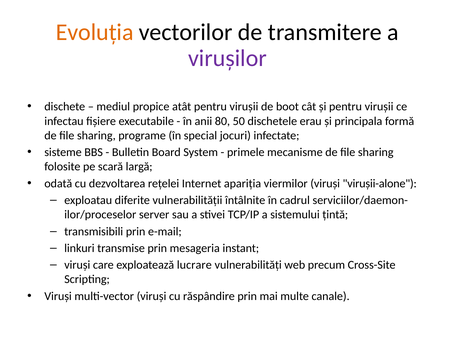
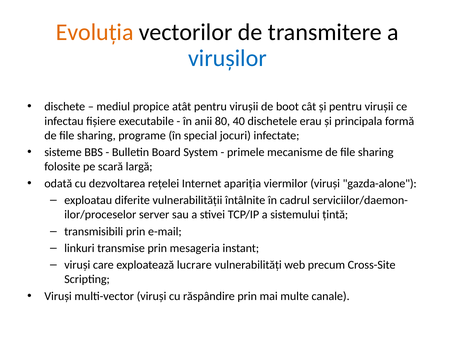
virușilor colour: purple -> blue (227, 58)
50: 50 -> 40 (239, 121)
virușii-alone: virușii-alone -> gazda-alone (380, 184)
